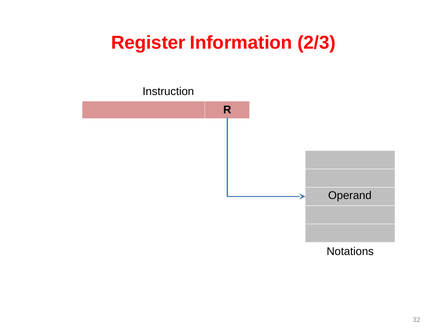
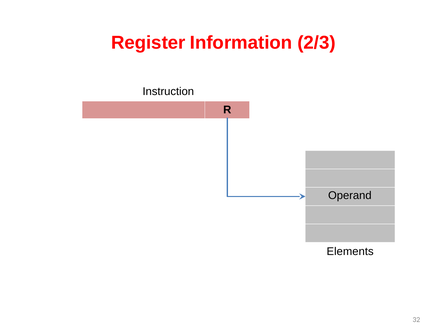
Notations: Notations -> Elements (350, 252)
